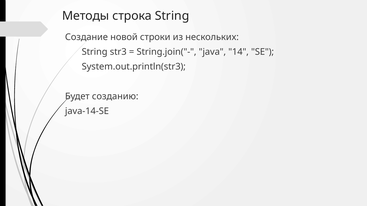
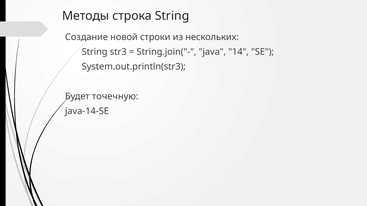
созданию: созданию -> точечную (115, 96)
